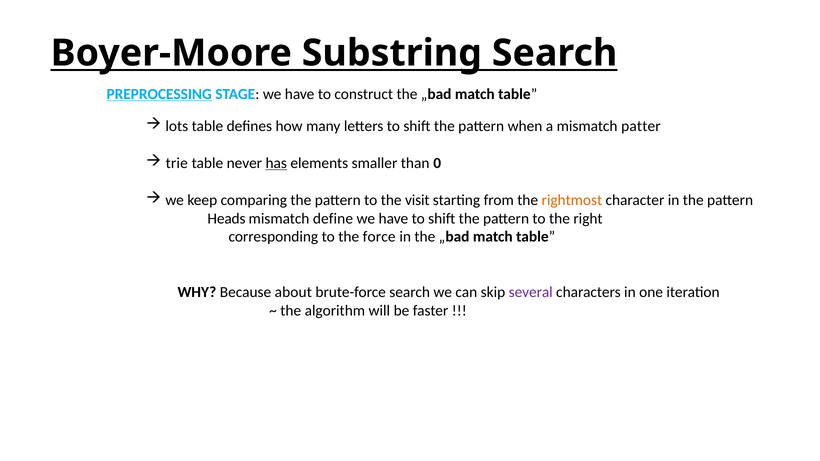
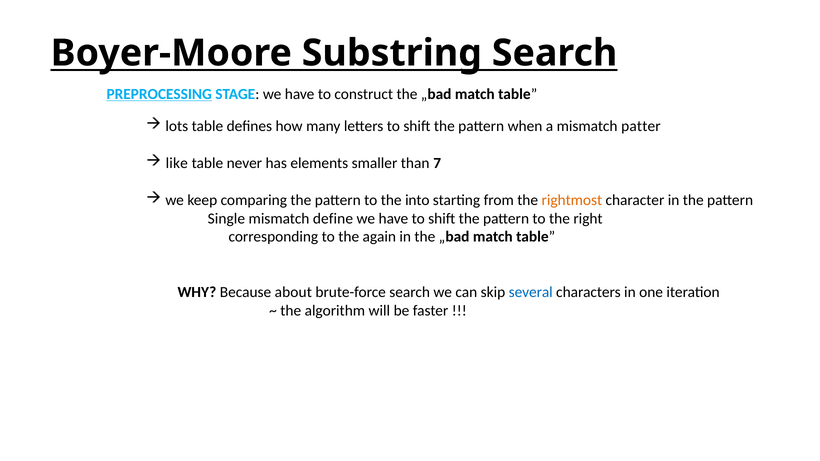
trie: trie -> like (177, 163)
has underline: present -> none (276, 163)
0: 0 -> 7 (437, 163)
visit: visit -> into (417, 200)
Heads: Heads -> Single (226, 219)
force: force -> again (379, 237)
several colour: purple -> blue (531, 292)
